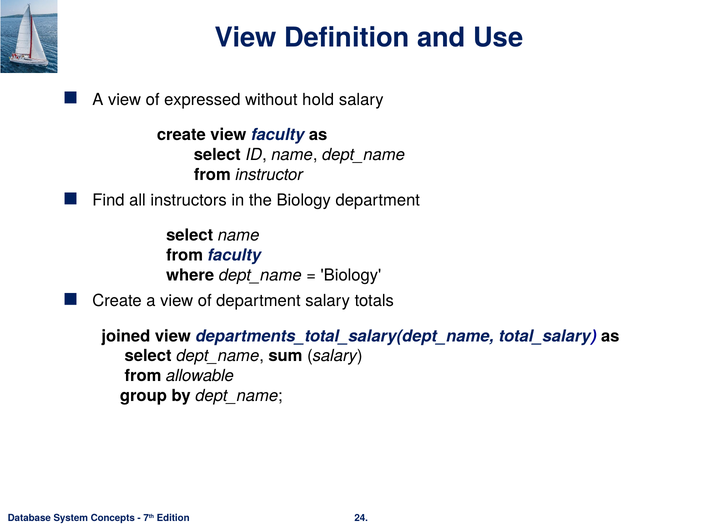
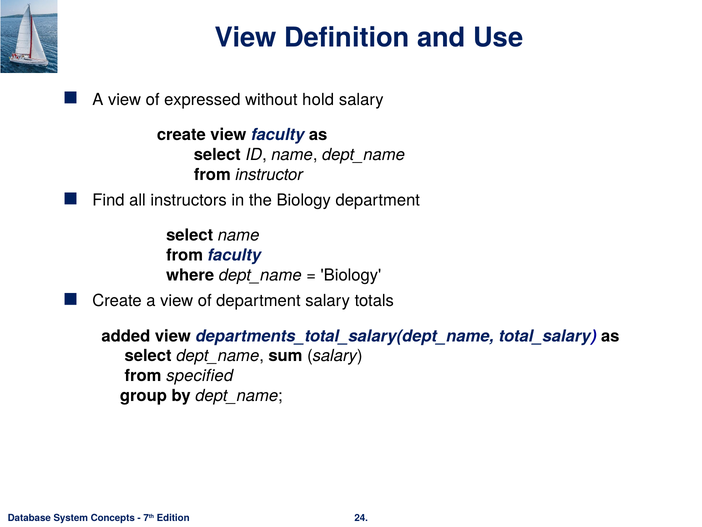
joined: joined -> added (126, 336)
allowable: allowable -> specified (200, 376)
